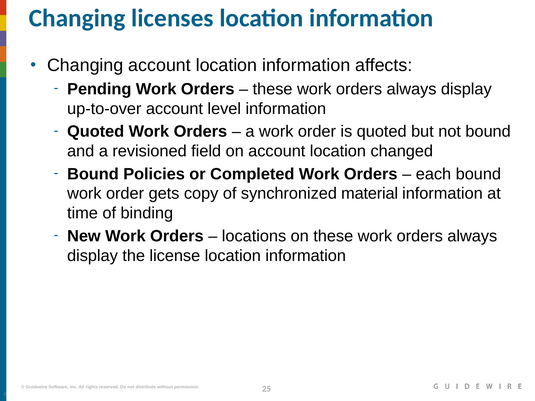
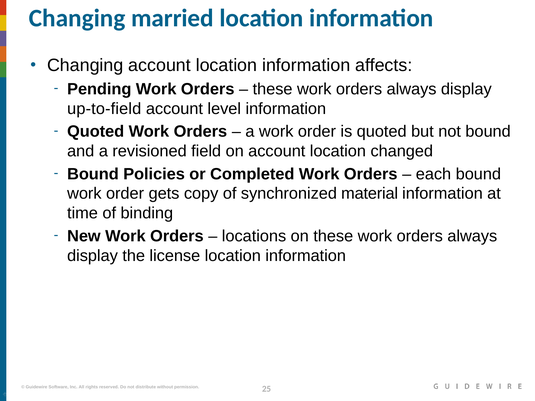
licenses: licenses -> married (172, 18)
up-to-over: up-to-over -> up-to-field (104, 109)
